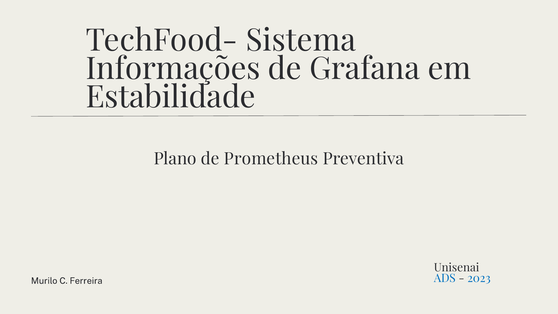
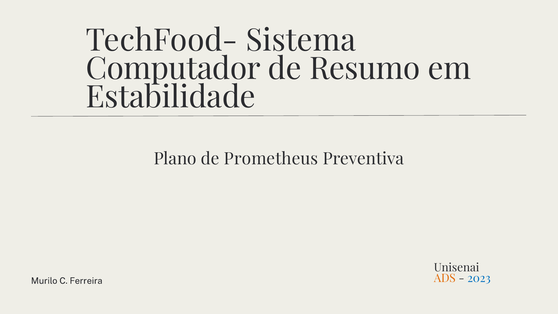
Informações: Informações -> Computador (173, 69)
Grafana: Grafana -> Resumo (365, 69)
ADS colour: blue -> orange (445, 278)
